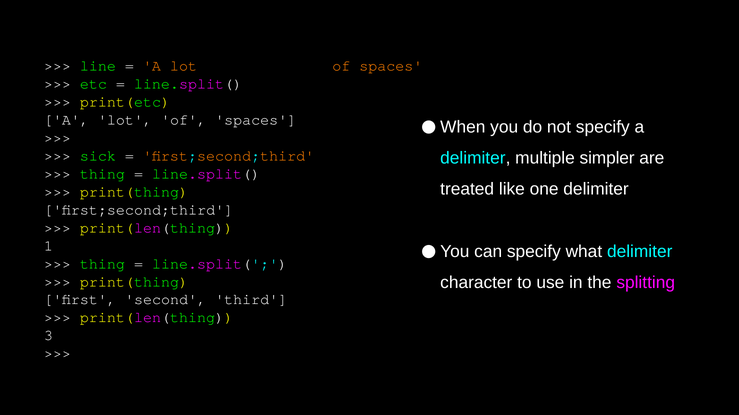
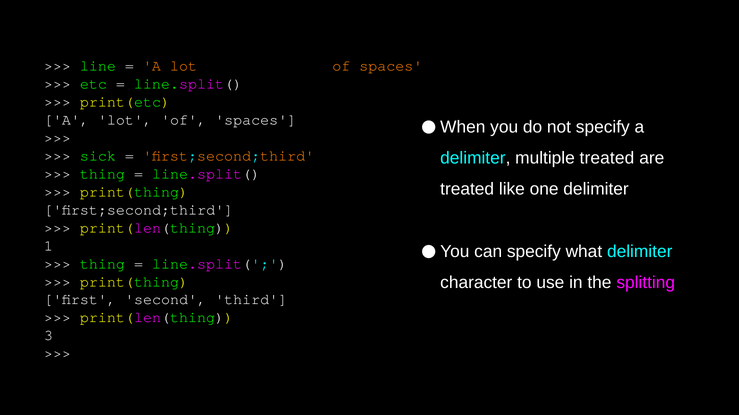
multiple simpler: simpler -> treated (607, 158)
